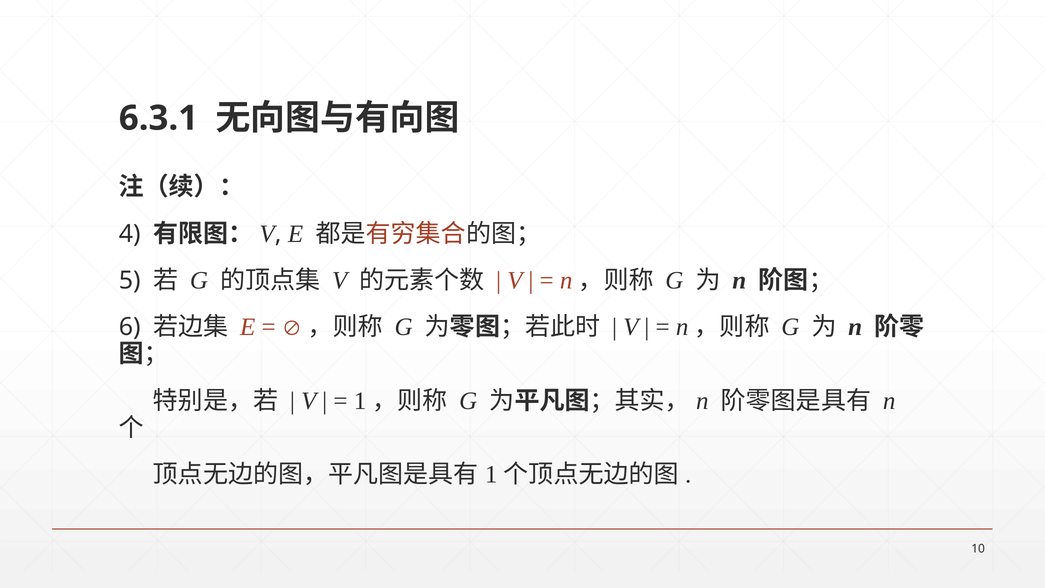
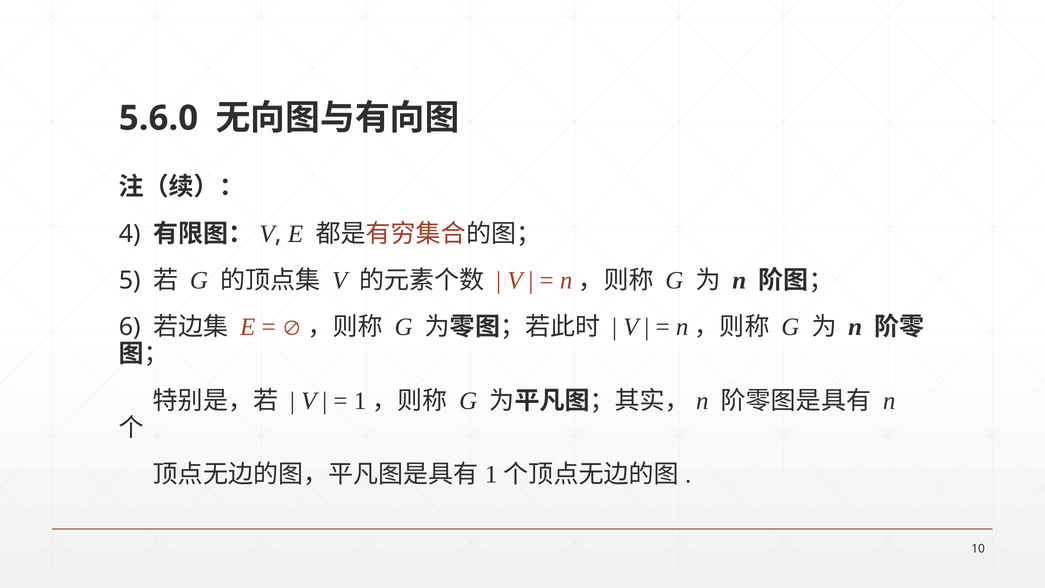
6.3.1: 6.3.1 -> 5.6.0 (158, 118)
